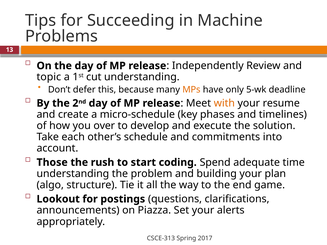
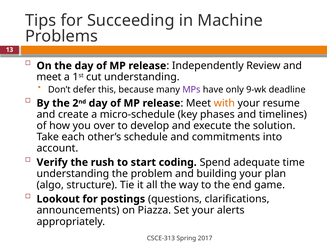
topic: topic -> meet (49, 77)
MPs colour: orange -> purple (191, 90)
5-wk: 5-wk -> 9-wk (256, 90)
Those: Those -> Verify (52, 163)
